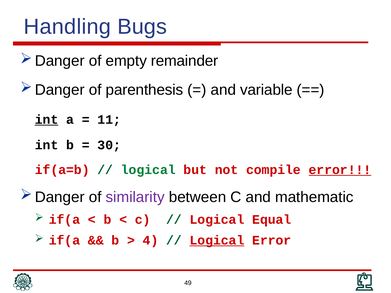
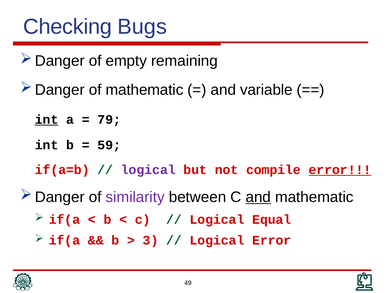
Handling: Handling -> Checking (68, 27)
remainder: remainder -> remaining (185, 61)
of parenthesis: parenthesis -> mathematic (145, 90)
11: 11 -> 79 (109, 120)
30: 30 -> 59 (109, 145)
logical colour: green -> purple (148, 170)
and underline: none -> present (258, 197)
4: 4 -> 3 (151, 241)
Logical underline: present -> none (217, 241)
